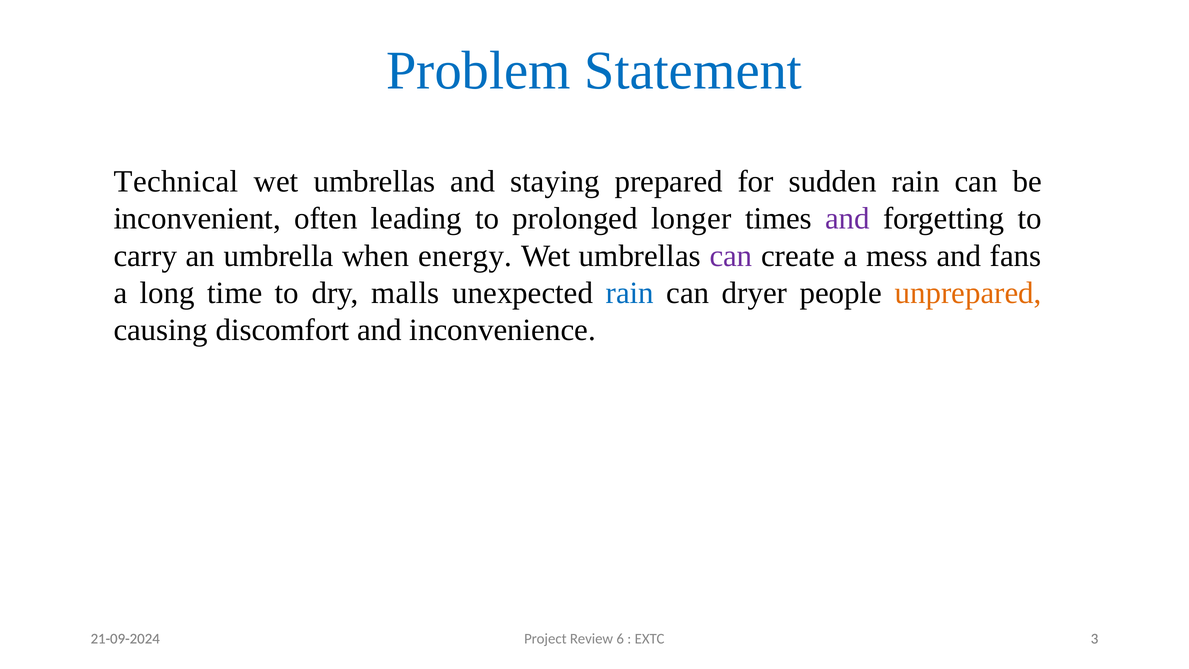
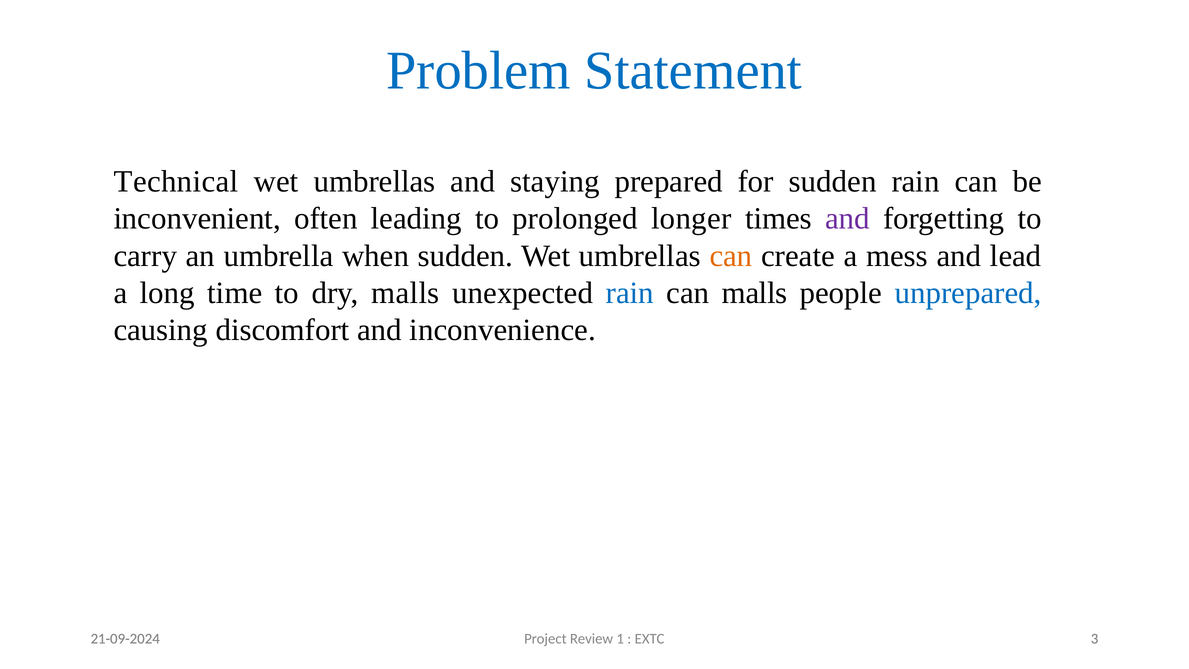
when energy: energy -> sudden (466, 256)
can colour: purple -> orange (731, 256)
fans: fans -> lead (1016, 256)
can dryer: dryer -> malls (755, 293)
unprepared colour: orange -> blue (968, 293)
6: 6 -> 1 (620, 639)
